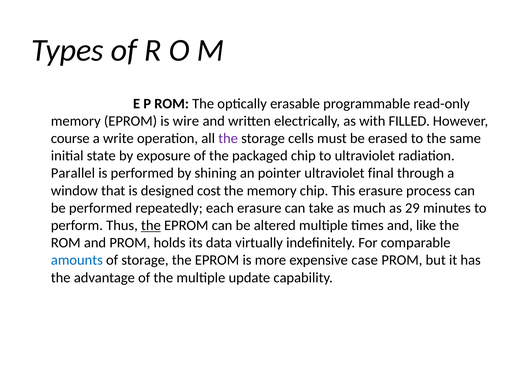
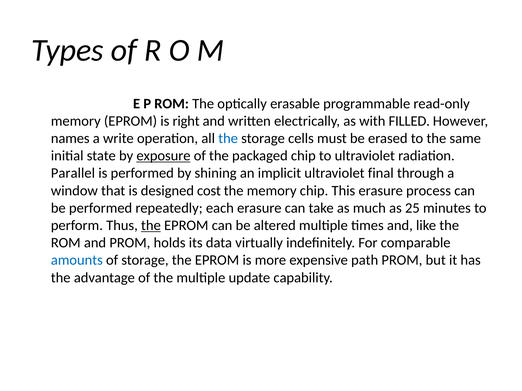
wire: wire -> right (186, 121)
course: course -> names (70, 139)
the colour: purple -> blue (228, 139)
exposure underline: none -> present (163, 156)
pointer: pointer -> implicit (279, 173)
29: 29 -> 25 (412, 208)
case: case -> path (365, 261)
